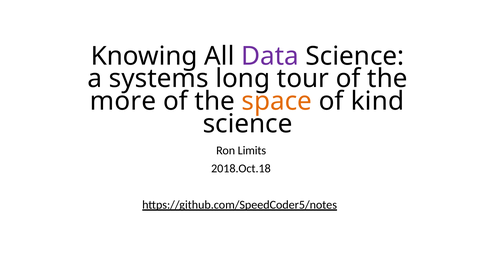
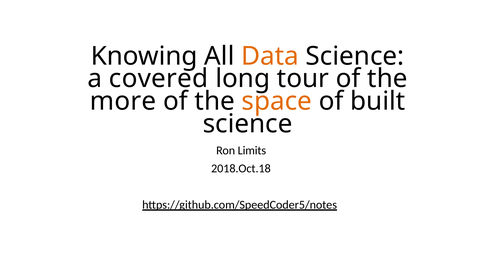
Data colour: purple -> orange (270, 56)
systems: systems -> covered (159, 79)
kind: kind -> built (378, 101)
